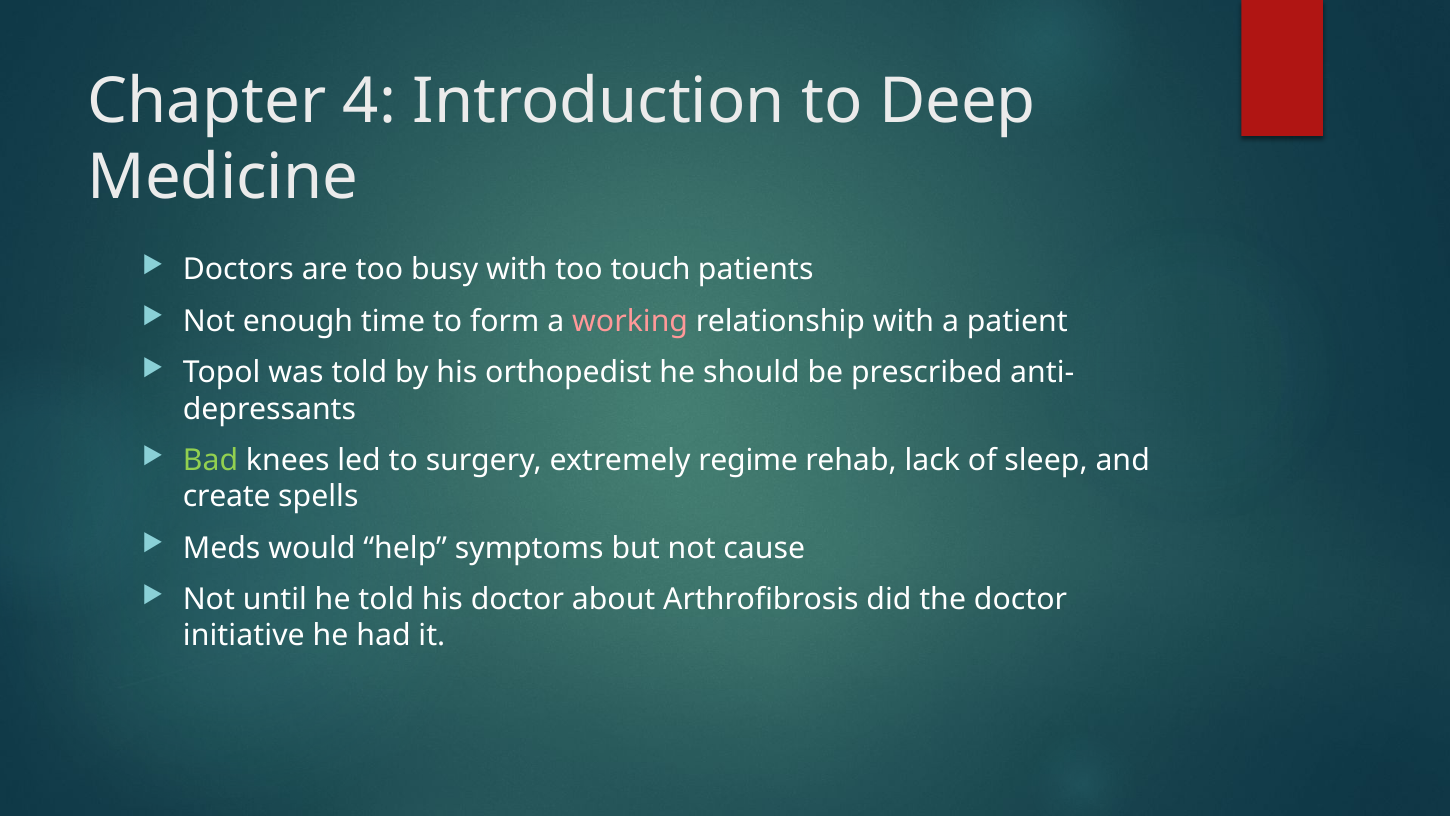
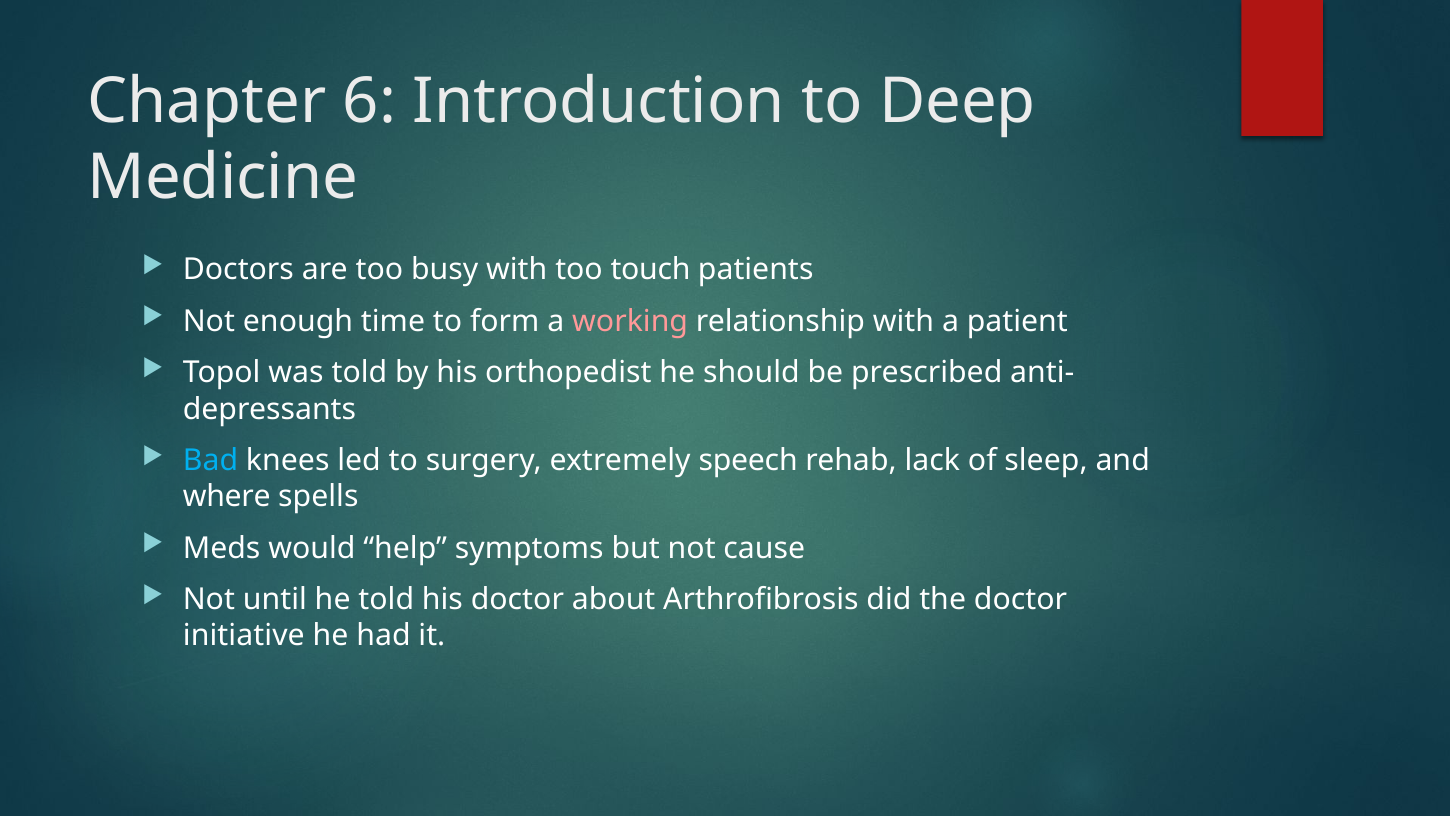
4: 4 -> 6 (369, 102)
Bad colour: light green -> light blue (211, 460)
regime: regime -> speech (748, 460)
create: create -> where (227, 497)
